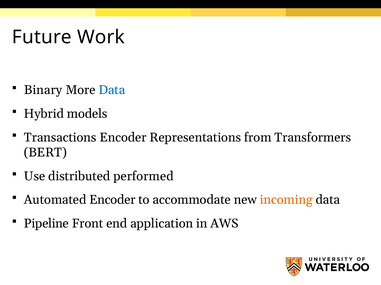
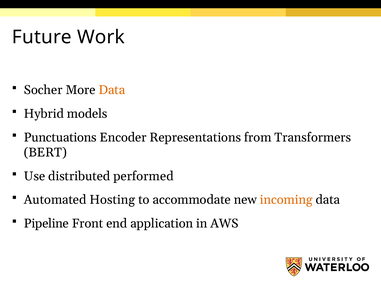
Binary: Binary -> Socher (43, 90)
Data colour: blue -> orange (112, 90)
Transactions: Transactions -> Punctuations (60, 138)
Automated Encoder: Encoder -> Hosting (112, 200)
